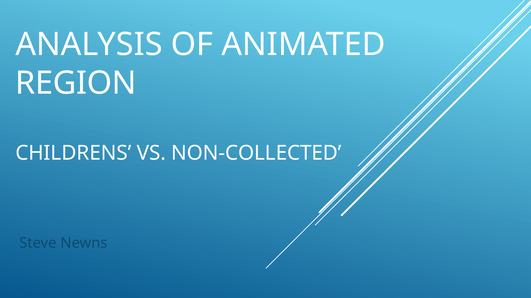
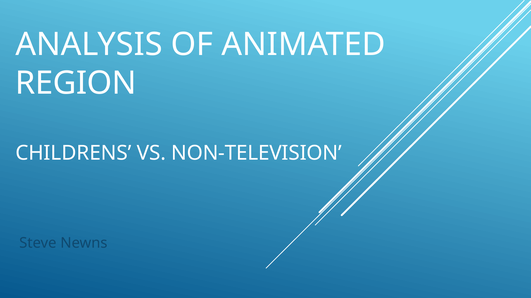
NON-COLLECTED: NON-COLLECTED -> NON-TELEVISION (256, 153)
